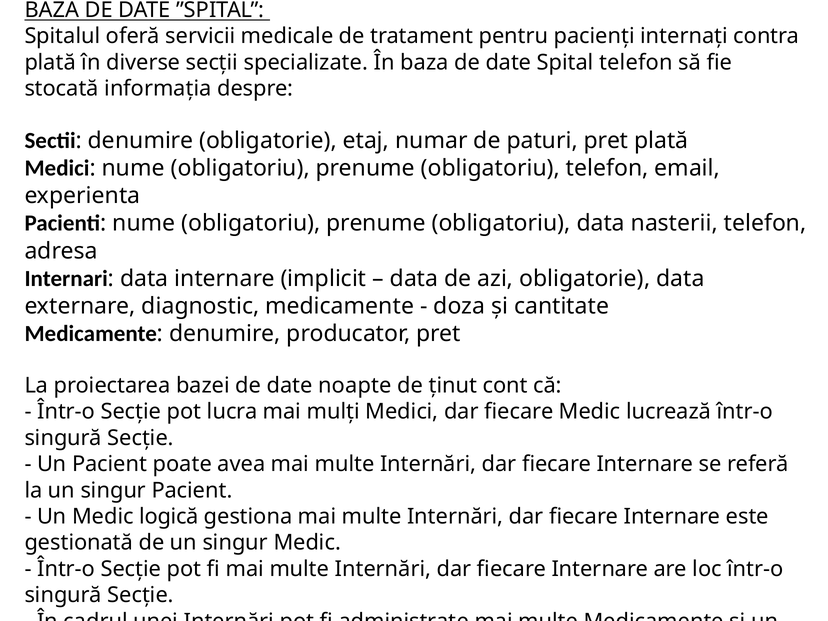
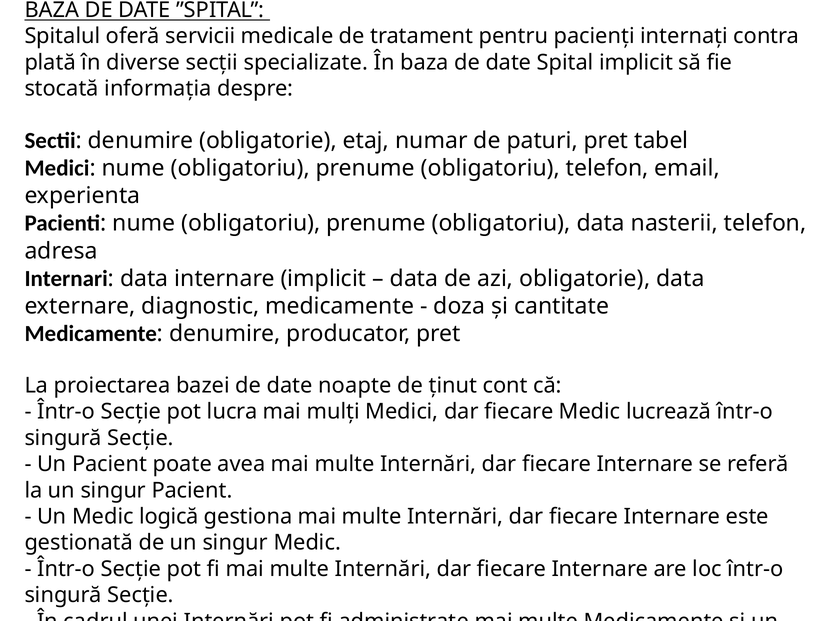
Spital telefon: telefon -> implicit (636, 62)
pret plată: plată -> tabel (661, 141)
